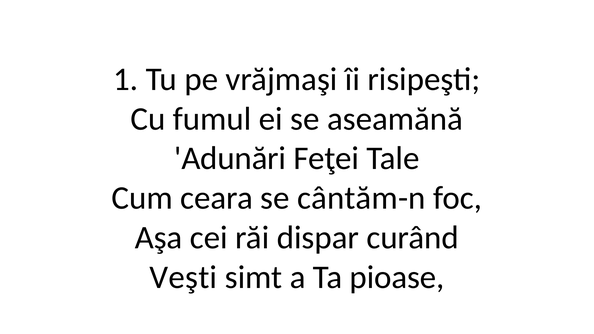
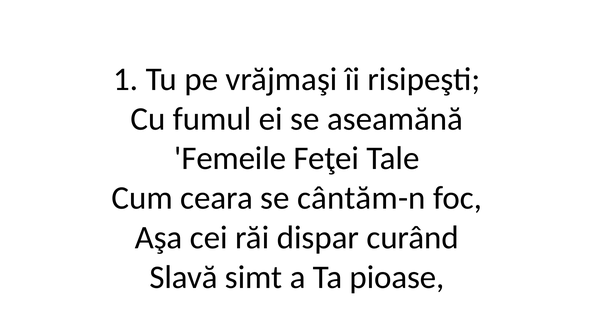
Adunări: Adunări -> Femeile (230, 158)
Veşti: Veşti -> Slavă (184, 277)
